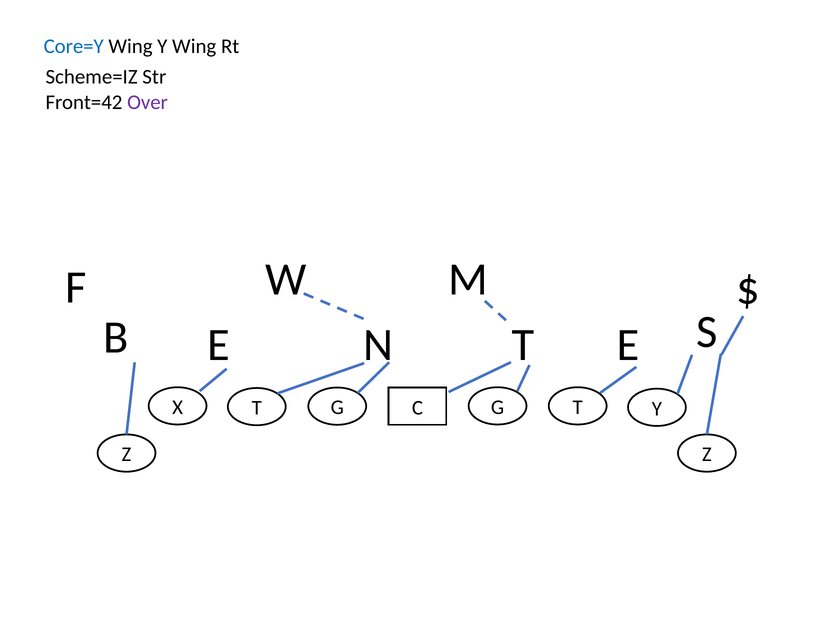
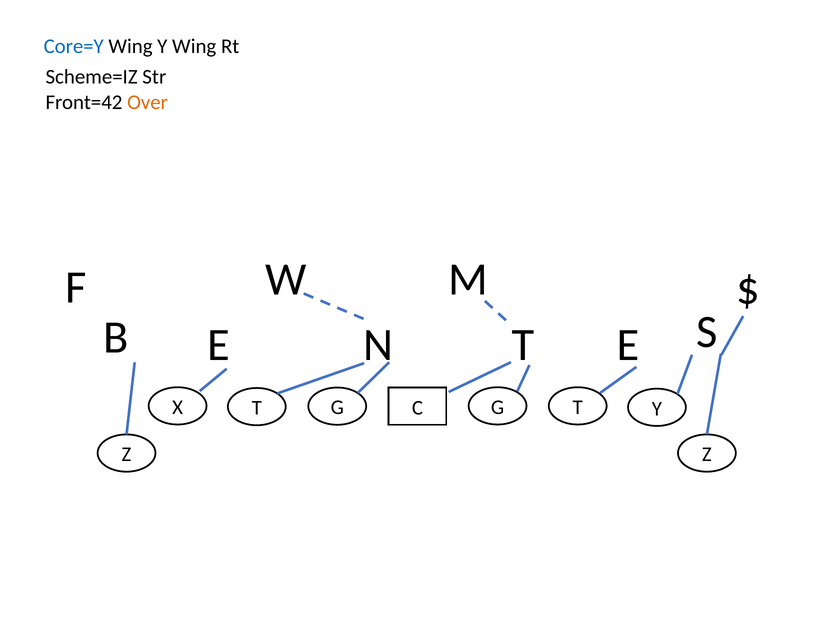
Over colour: purple -> orange (148, 102)
